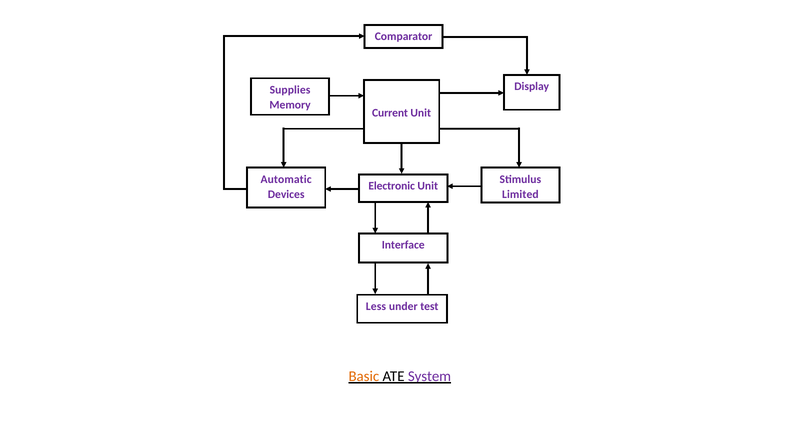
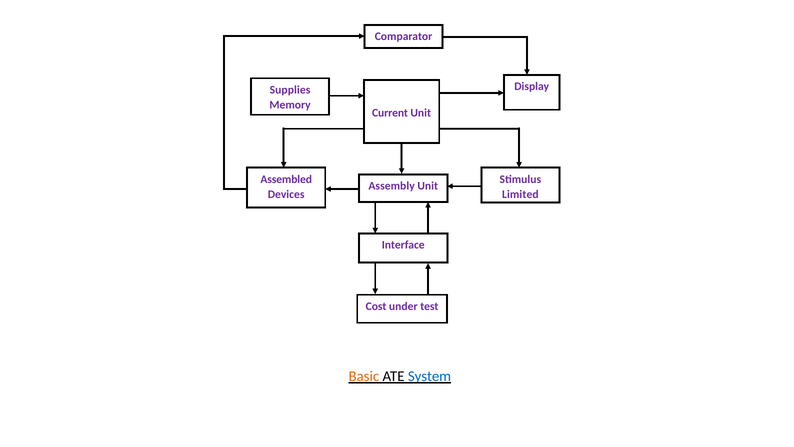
Automatic: Automatic -> Assembled (286, 179)
Electronic: Electronic -> Assembly (392, 186)
Less: Less -> Cost (376, 306)
System colour: purple -> blue (430, 376)
